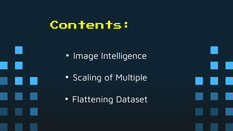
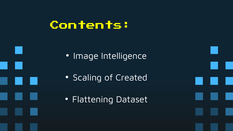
Multiple: Multiple -> Created (131, 78)
